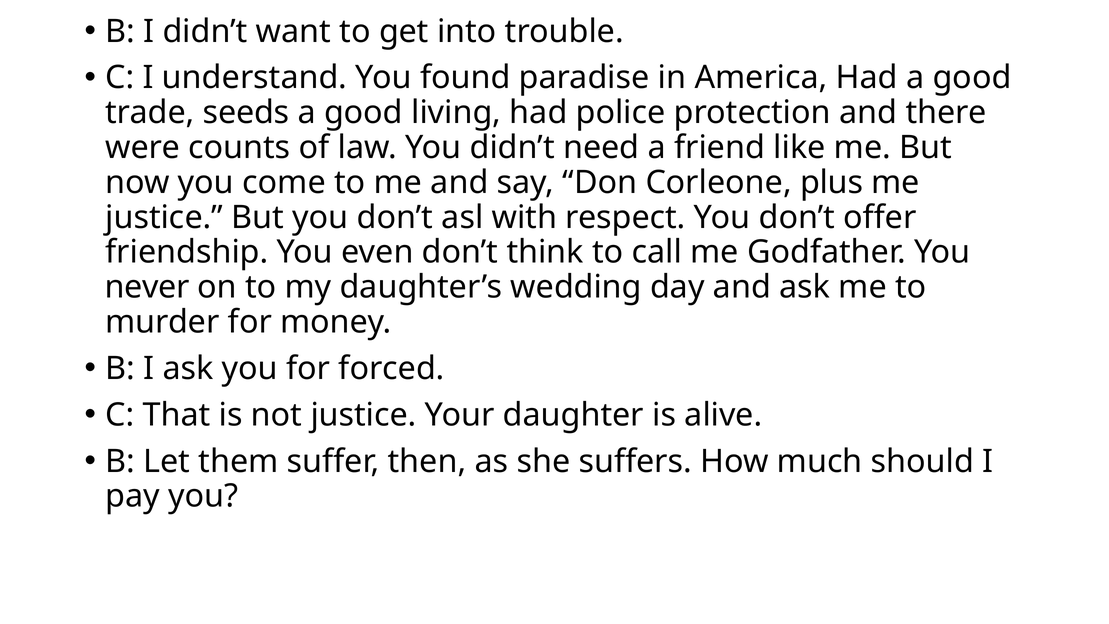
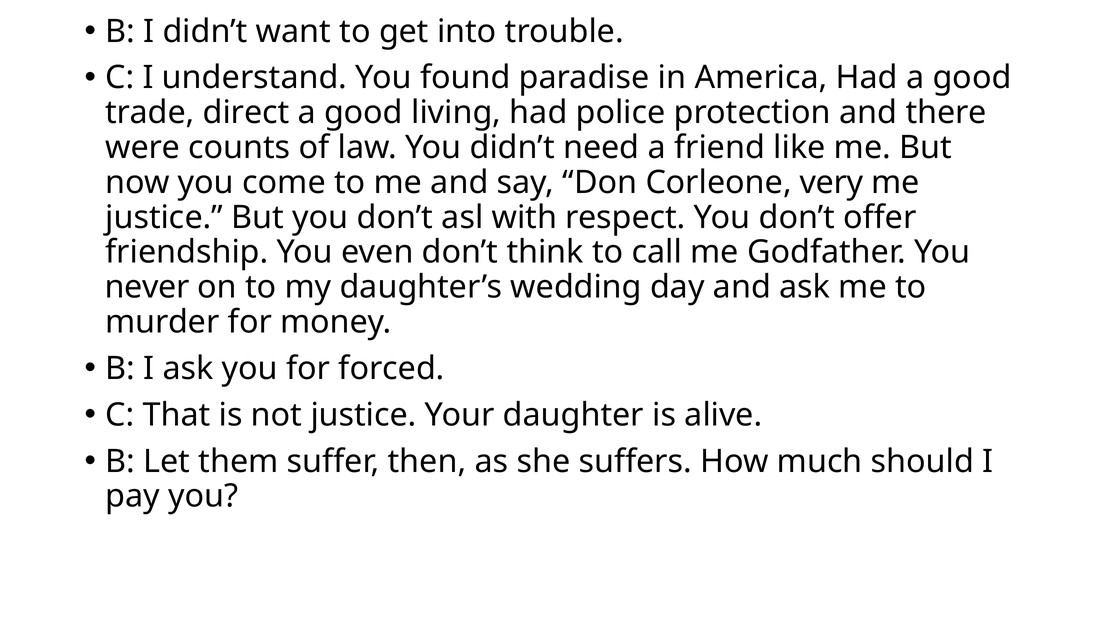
seeds: seeds -> direct (246, 113)
plus: plus -> very (832, 182)
